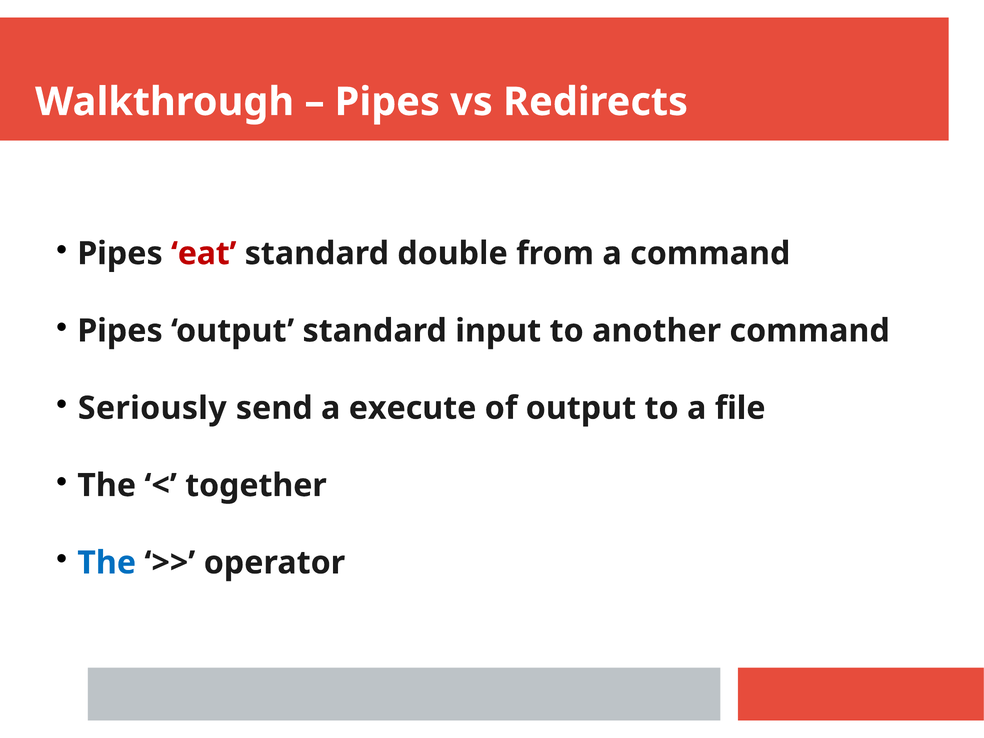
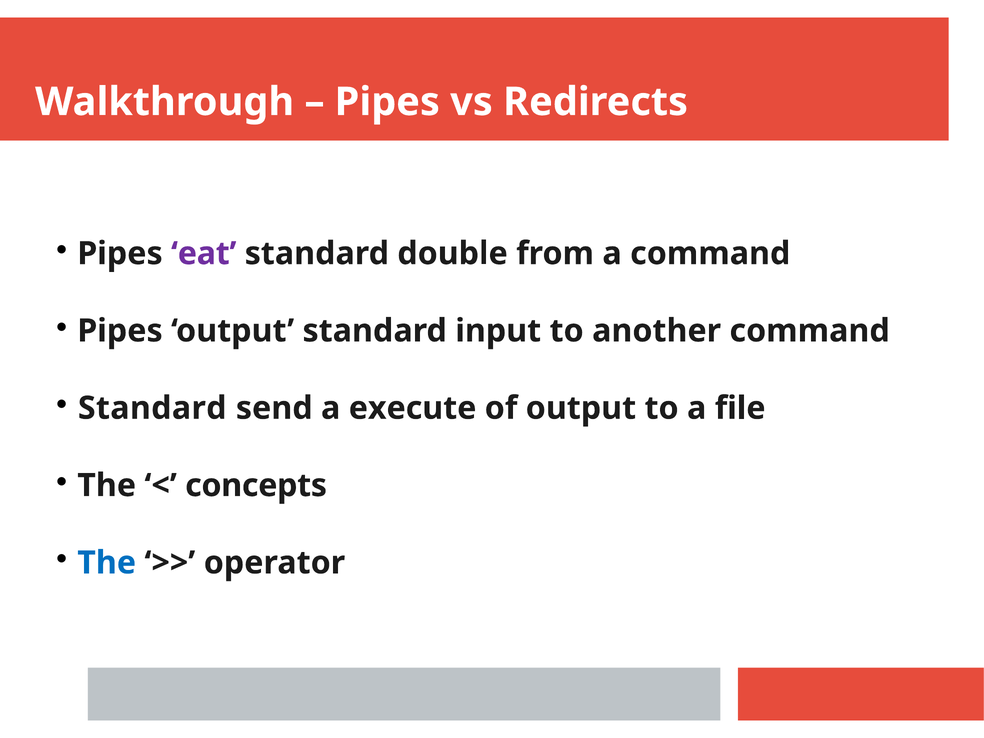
eat colour: red -> purple (204, 253)
Seriously: Seriously -> Standard (152, 408)
together: together -> concepts (256, 485)
